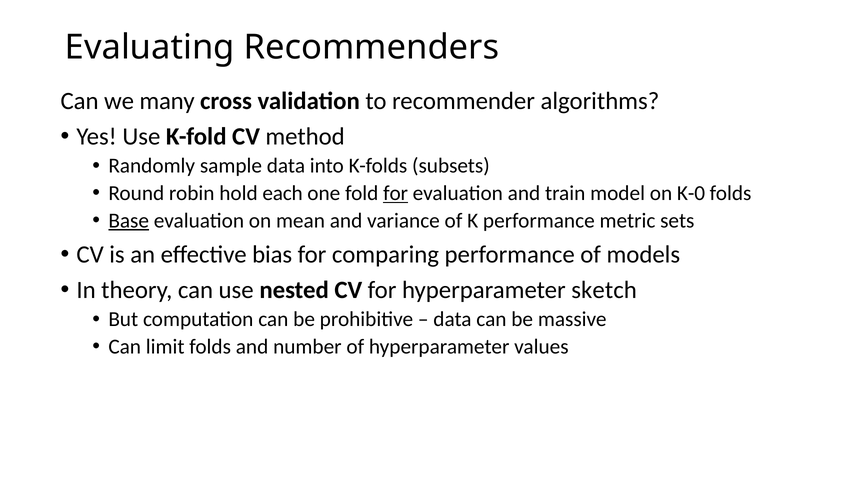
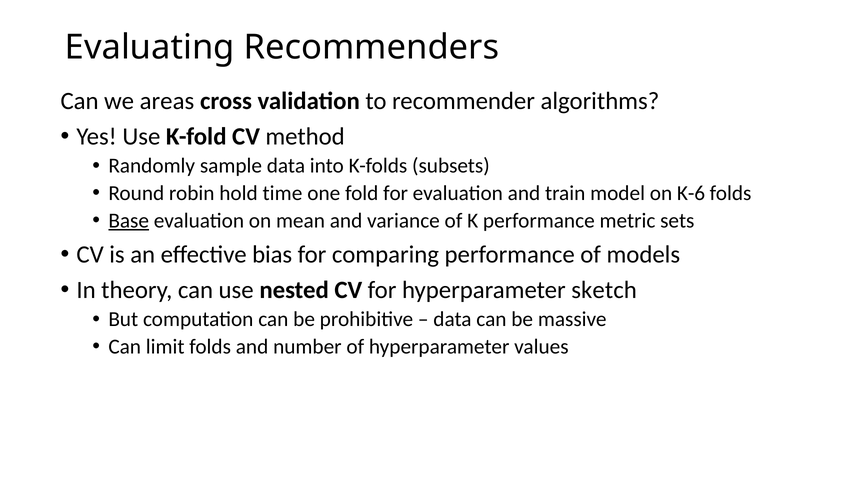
many: many -> areas (167, 101)
each: each -> time (282, 193)
for underline: present -> none (396, 193)
K-0: K-0 -> K-6 (691, 193)
